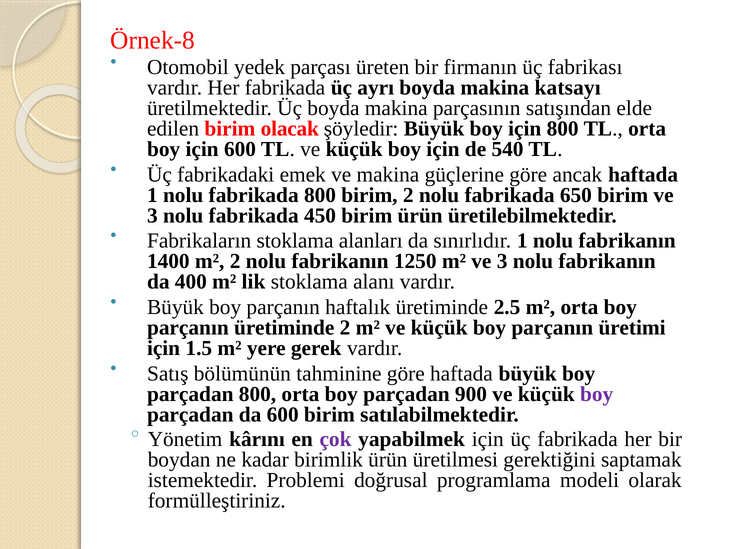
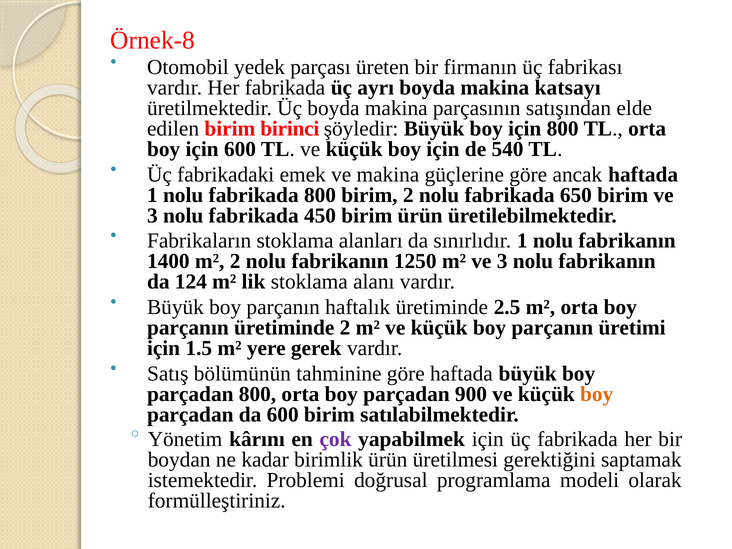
olacak: olacak -> birinci (290, 129)
400: 400 -> 124 (191, 282)
boy colour: purple -> orange (597, 394)
